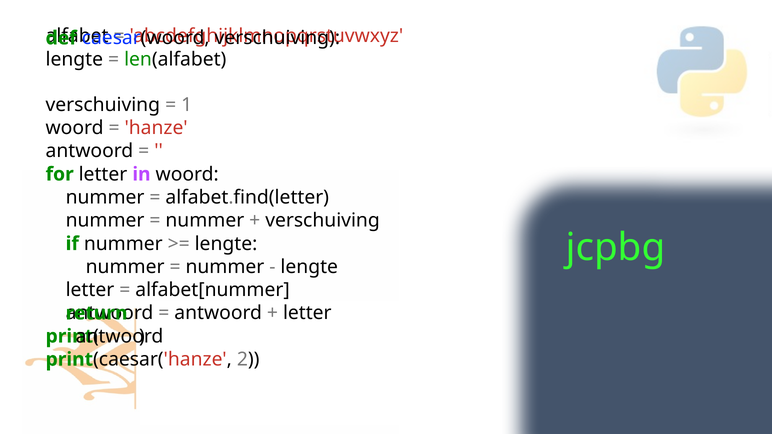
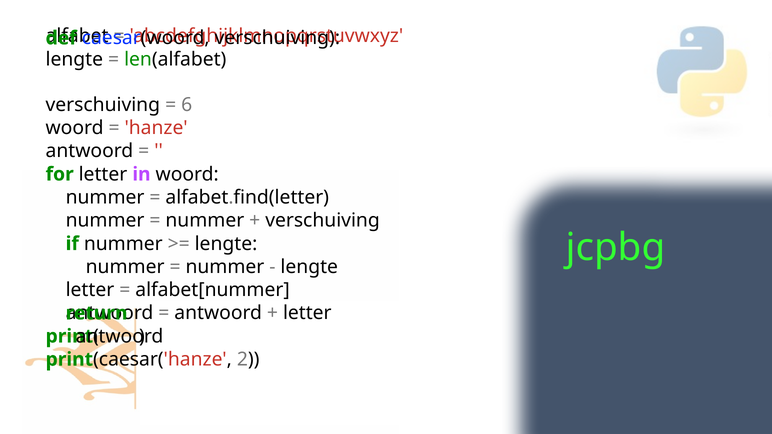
1: 1 -> 6 (187, 105)
